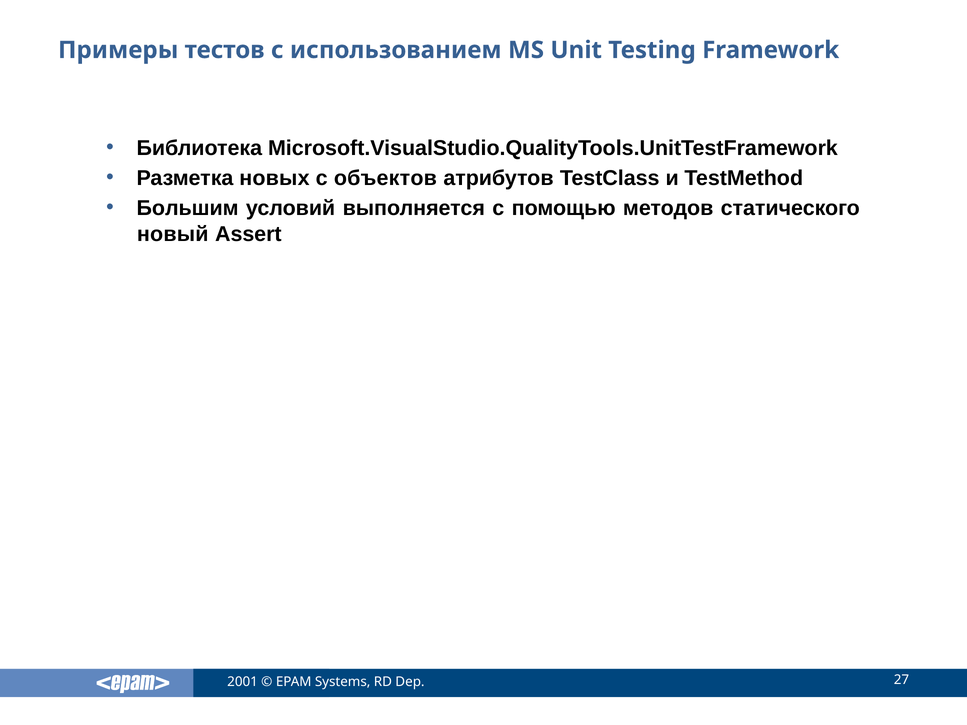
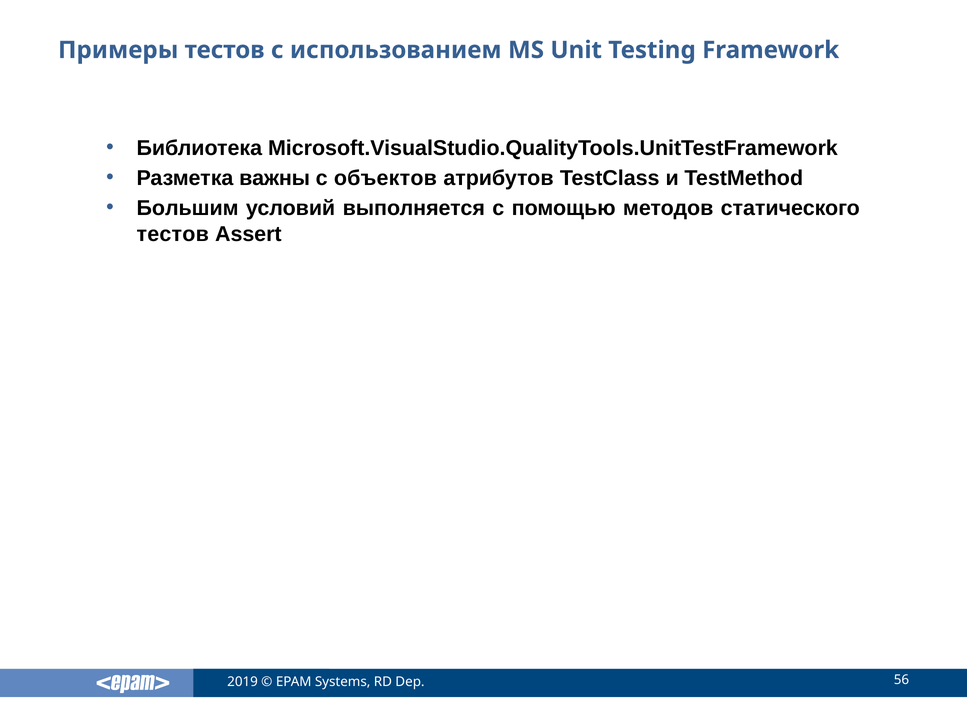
новых: новых -> важны (275, 178)
новый: новый -> тестов (173, 234)
2001: 2001 -> 2019 (243, 682)
27: 27 -> 56 (901, 680)
